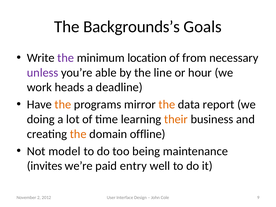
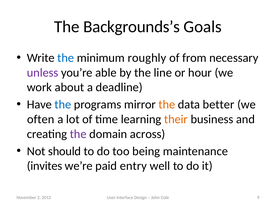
the colour: purple -> blue (66, 58)
location: location -> roughly (147, 58)
heads: heads -> about (69, 87)
the colour: orange -> blue (63, 105)
report: report -> better (219, 105)
doing: doing -> often (41, 119)
the colour: orange -> purple (78, 134)
offline: offline -> across (148, 134)
model: model -> should (65, 151)
